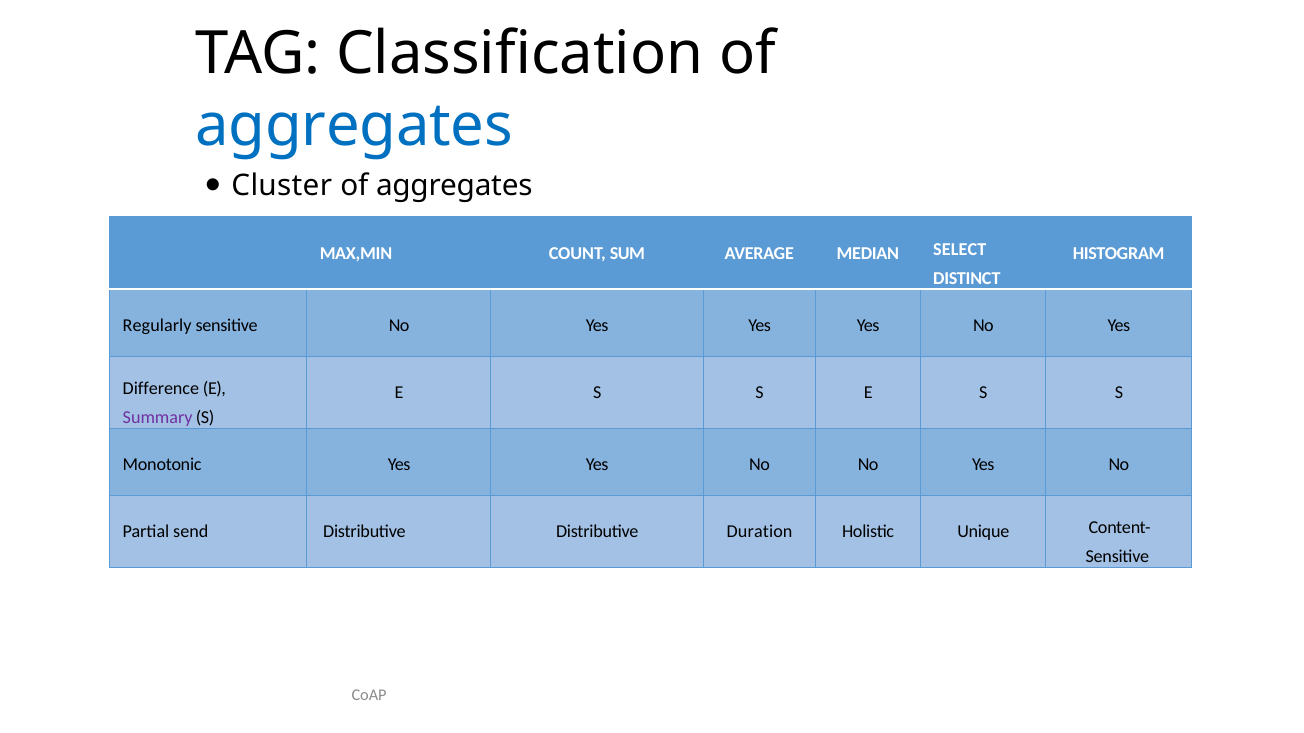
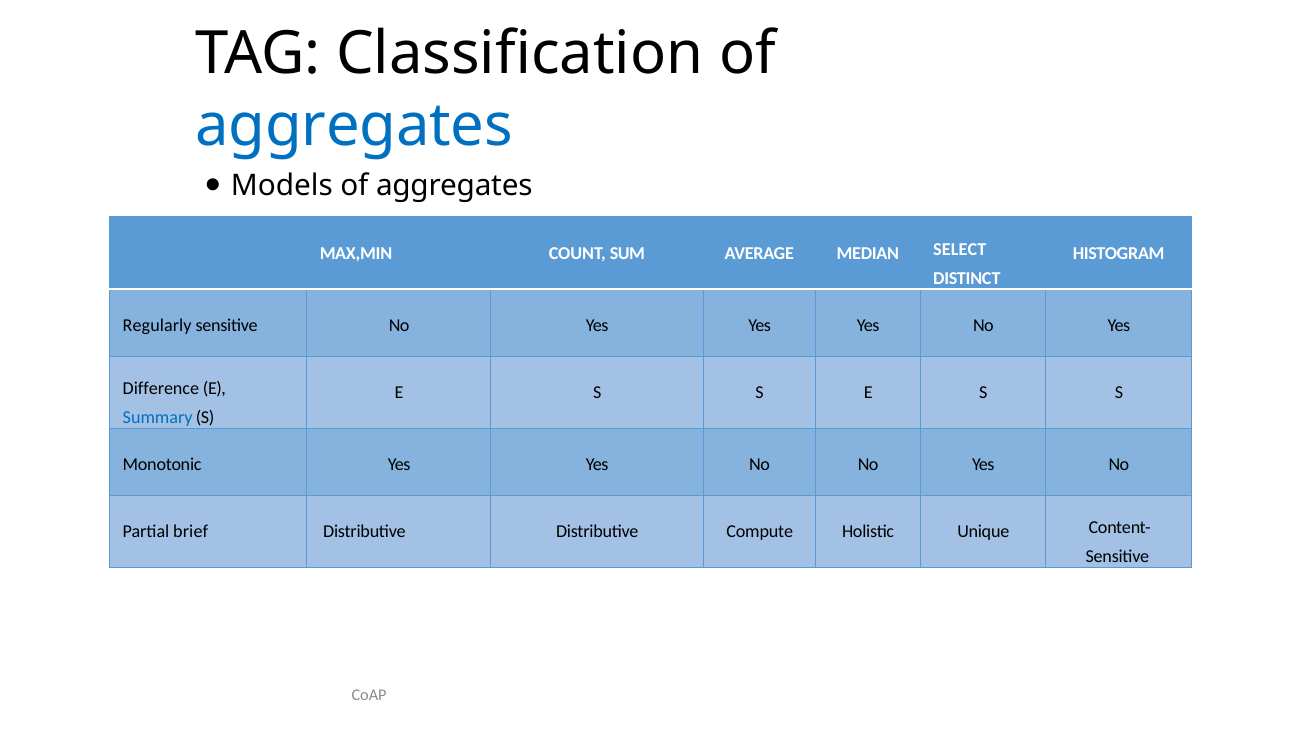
Cluster: Cluster -> Models (282, 186)
Summary colour: purple -> blue (158, 418)
send: send -> brief (191, 532)
Duration: Duration -> Compute (760, 532)
